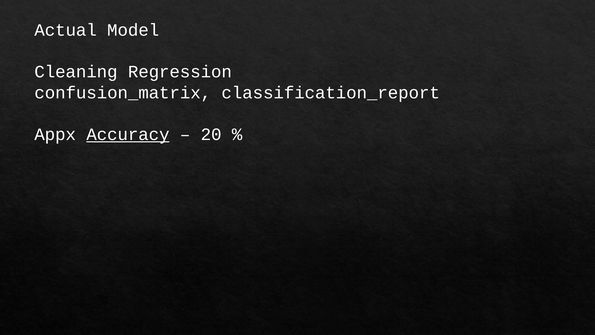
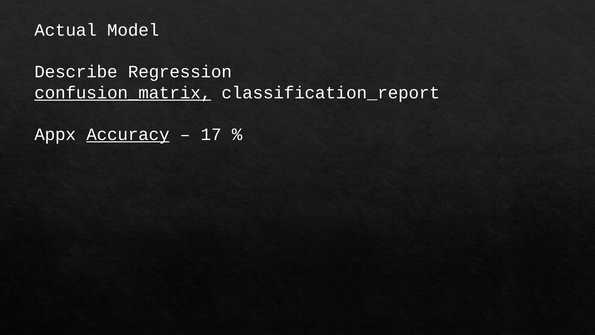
Cleaning: Cleaning -> Describe (76, 72)
confusion_matrix underline: none -> present (123, 93)
20: 20 -> 17 (211, 134)
